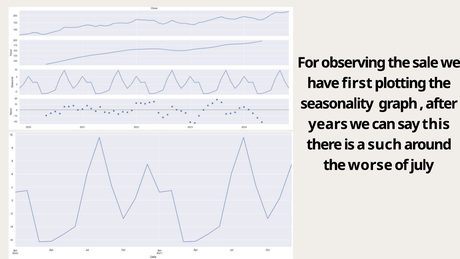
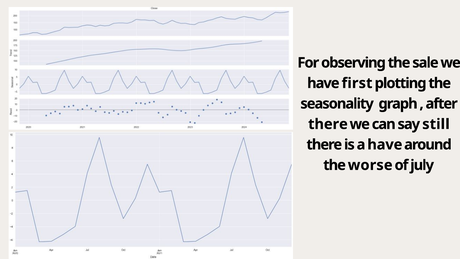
years: years -> there (328, 124)
this: this -> still (436, 124)
a such: such -> have (385, 145)
